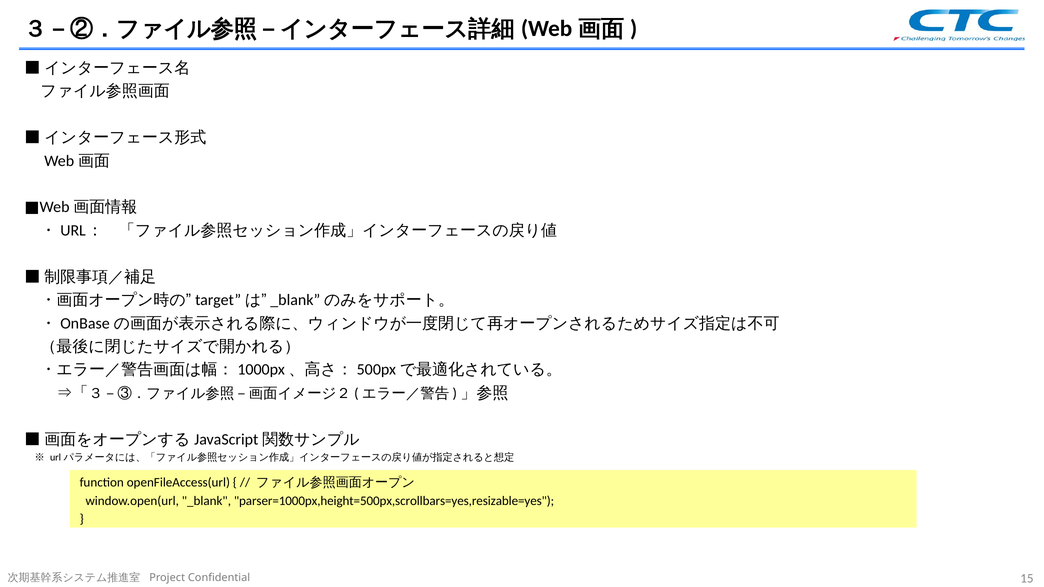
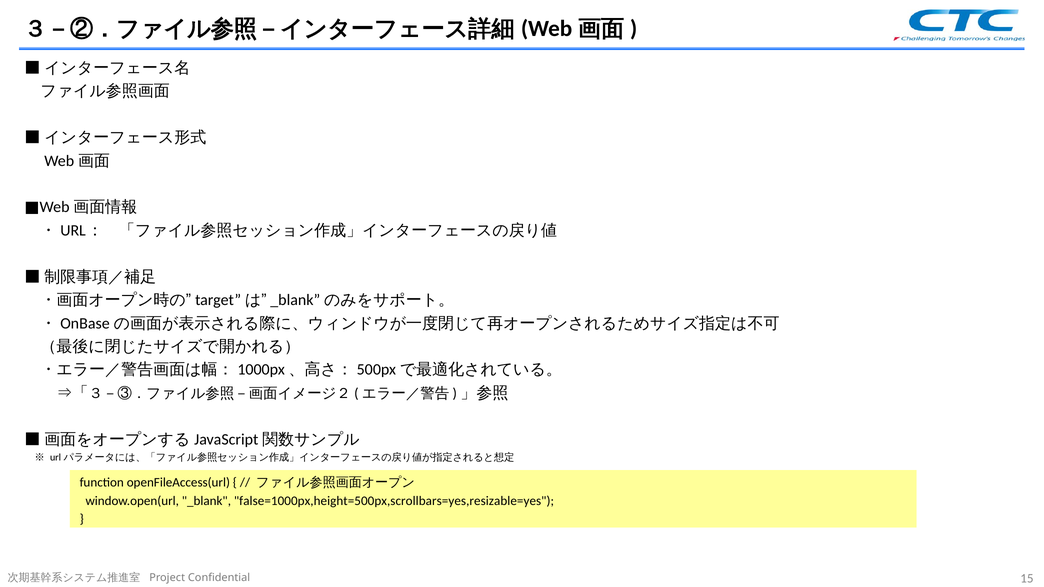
parser=1000px,height=500px,scrollbars=yes,resizable=yes: parser=1000px,height=500px,scrollbars=yes,resizable=yes -> false=1000px,height=500px,scrollbars=yes,resizable=yes (394, 501)
